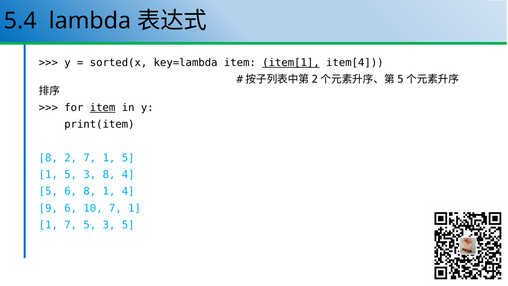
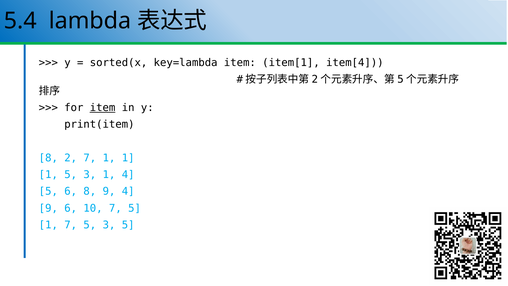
item[1 underline: present -> none (291, 63)
7 1 5: 5 -> 1 (128, 158)
3 8: 8 -> 1 (109, 175)
8 1: 1 -> 9 (109, 191)
10 7 1: 1 -> 5 (134, 208)
